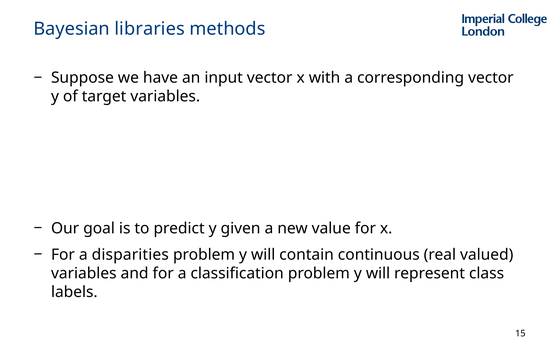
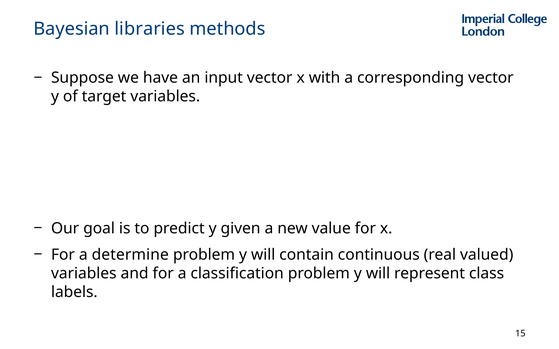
disparities: disparities -> determine (130, 255)
